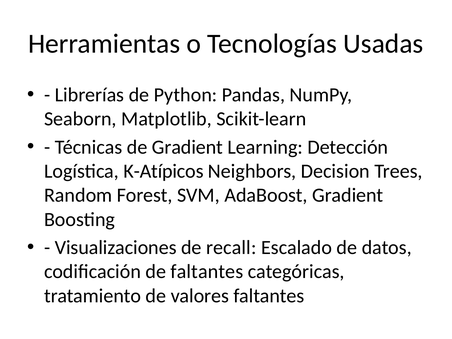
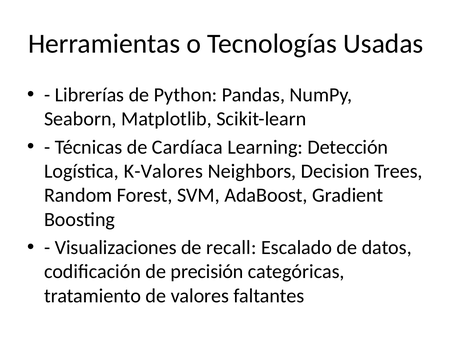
de Gradient: Gradient -> Cardíaca (187, 147)
K-Atípicos: K-Atípicos -> K-Valores (163, 171)
de faltantes: faltantes -> precisión (207, 272)
